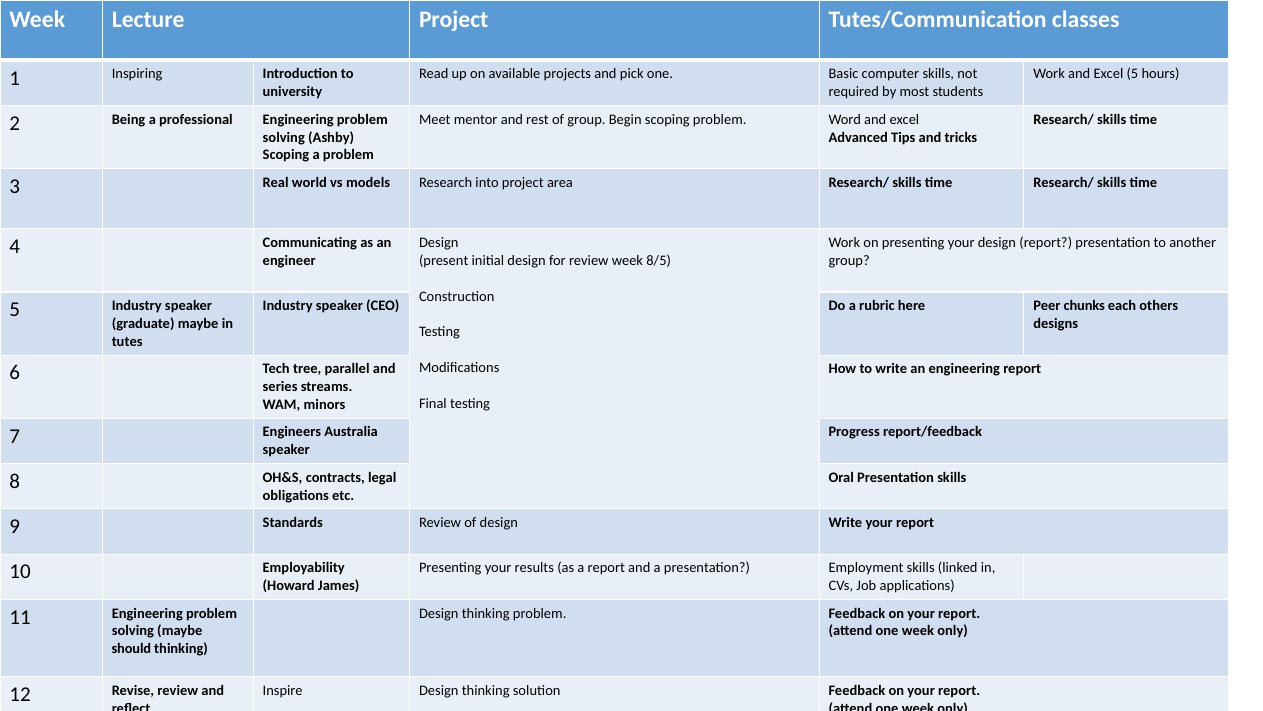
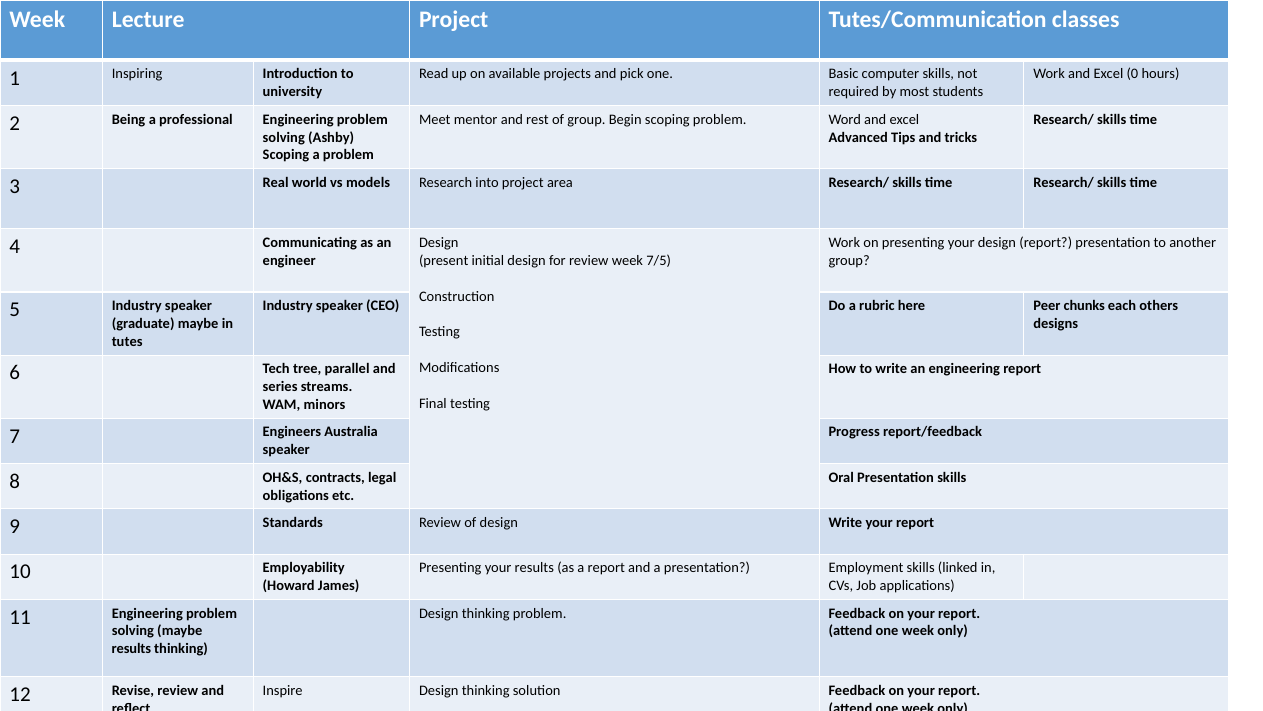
Excel 5: 5 -> 0 (1132, 74)
8/5: 8/5 -> 7/5 (659, 260)
should: should -> results (131, 648)
